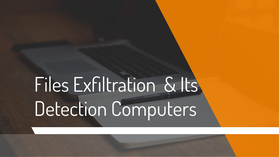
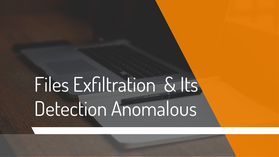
Computers: Computers -> Anomalous (154, 109)
